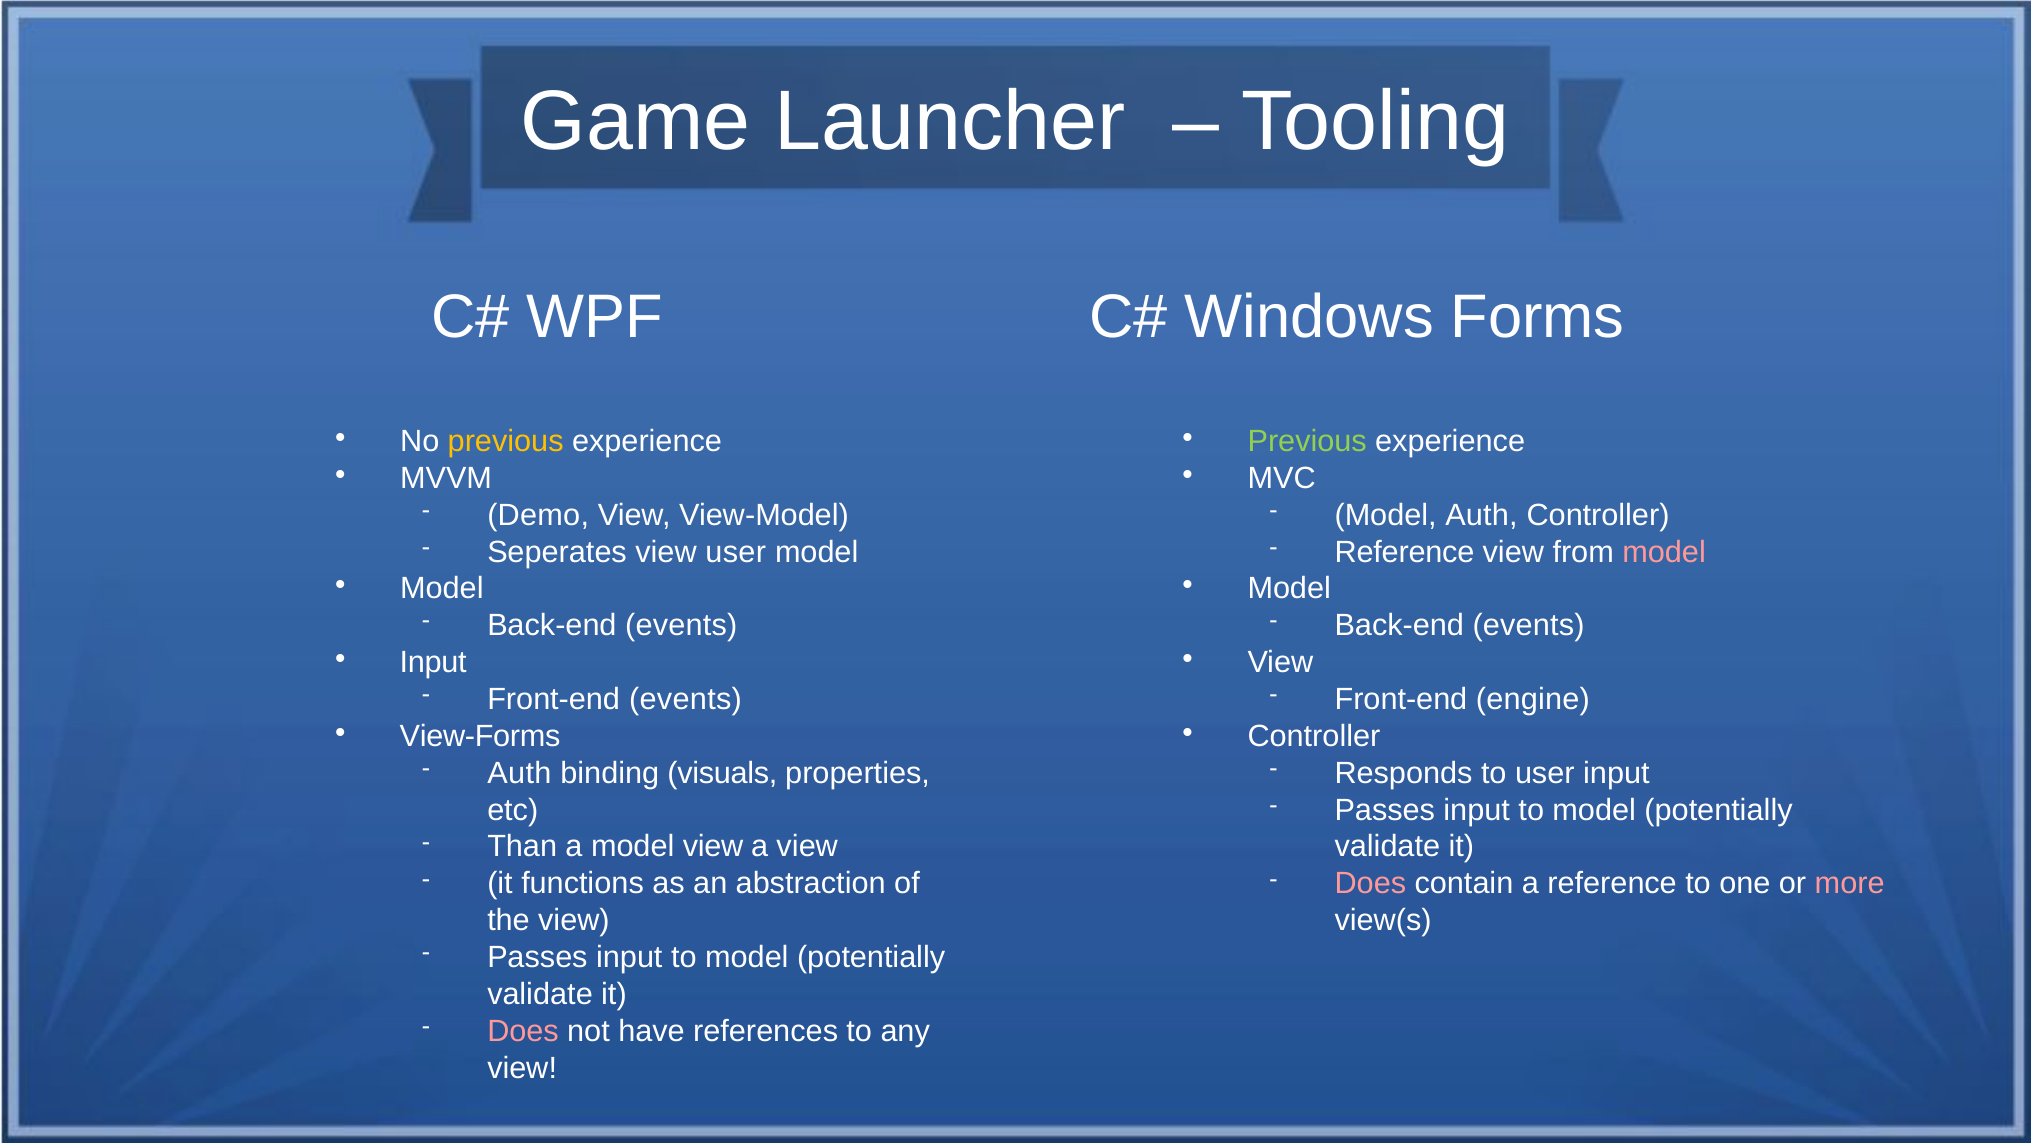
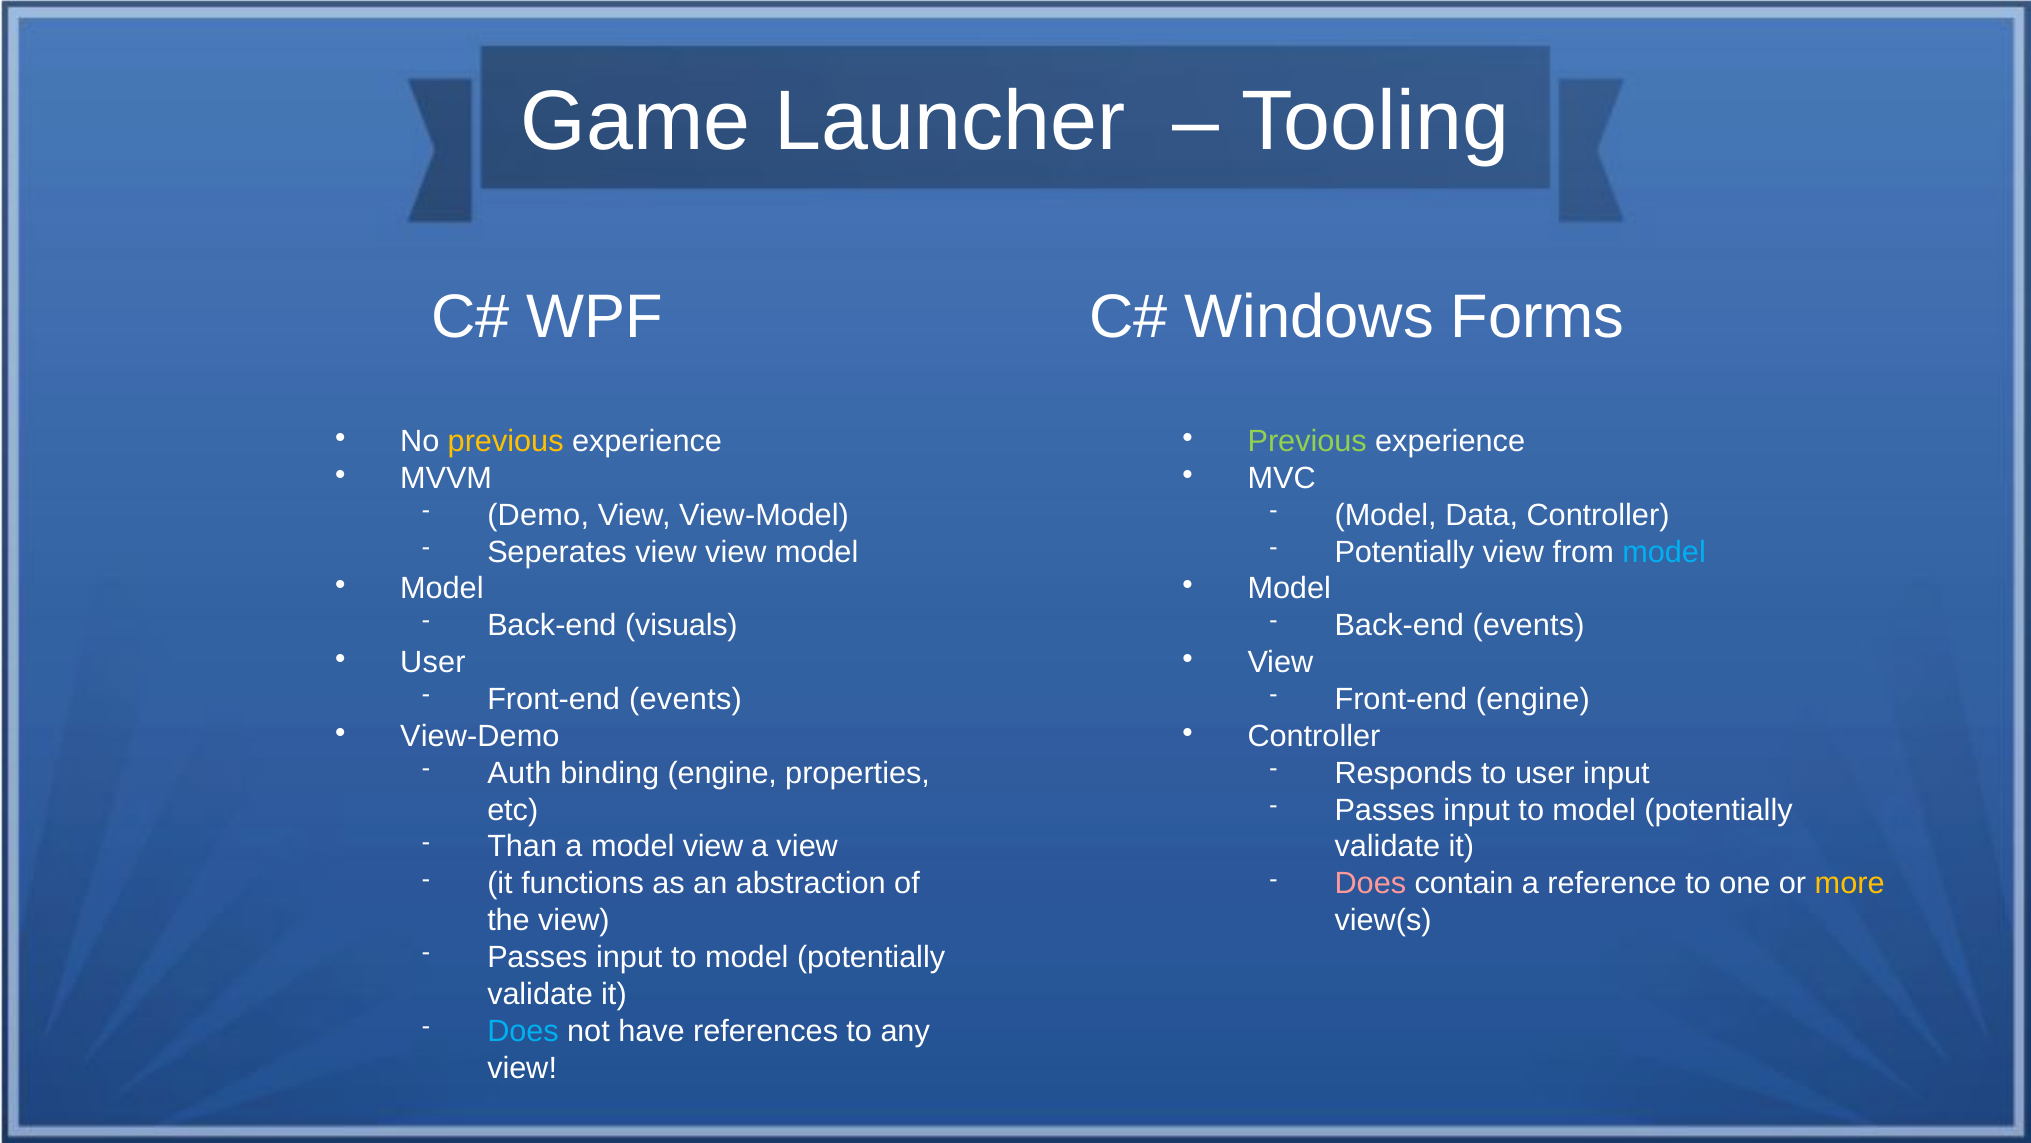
Model Auth: Auth -> Data (1482, 515)
view user: user -> view (736, 552)
Reference: Reference -> Potentially (1404, 552)
model colour: pink -> light blue (1664, 552)
events: events -> visuals (681, 625)
Input: Input -> User (433, 662)
View-Forms: View-Forms -> View-Demo (480, 736)
binding visuals: visuals -> engine (722, 773)
more colour: pink -> yellow (1850, 883)
Does colour: pink -> light blue (523, 1031)
